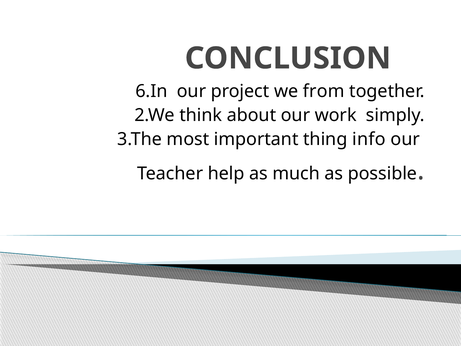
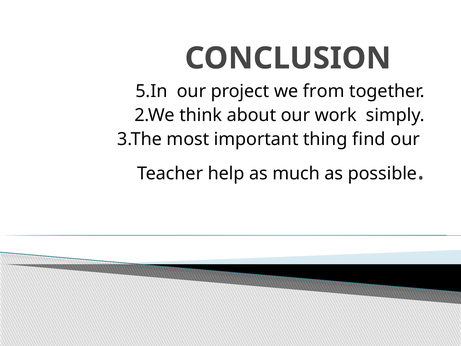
6.In: 6.In -> 5.In (151, 91)
info: info -> find (369, 139)
